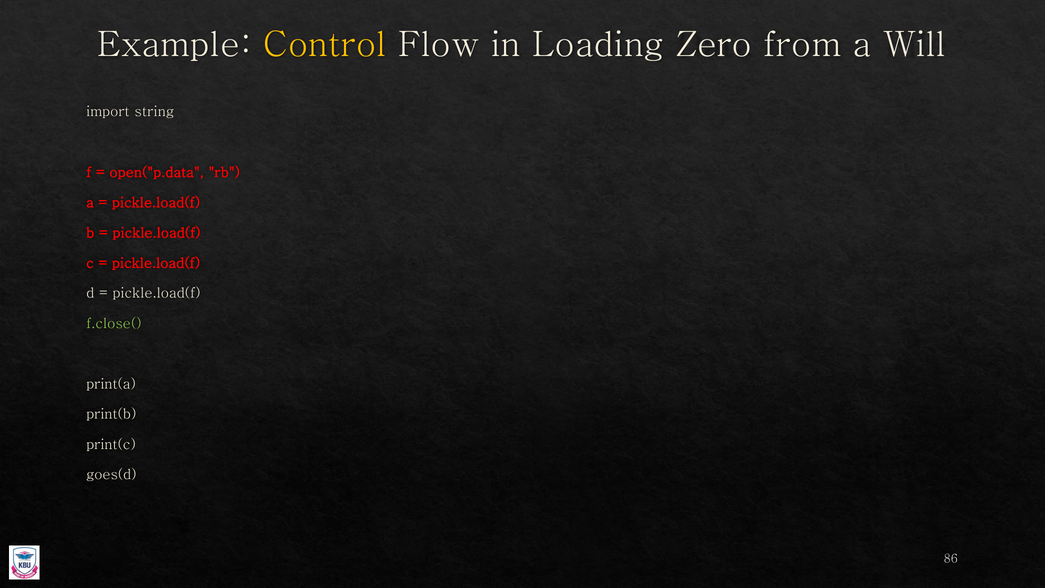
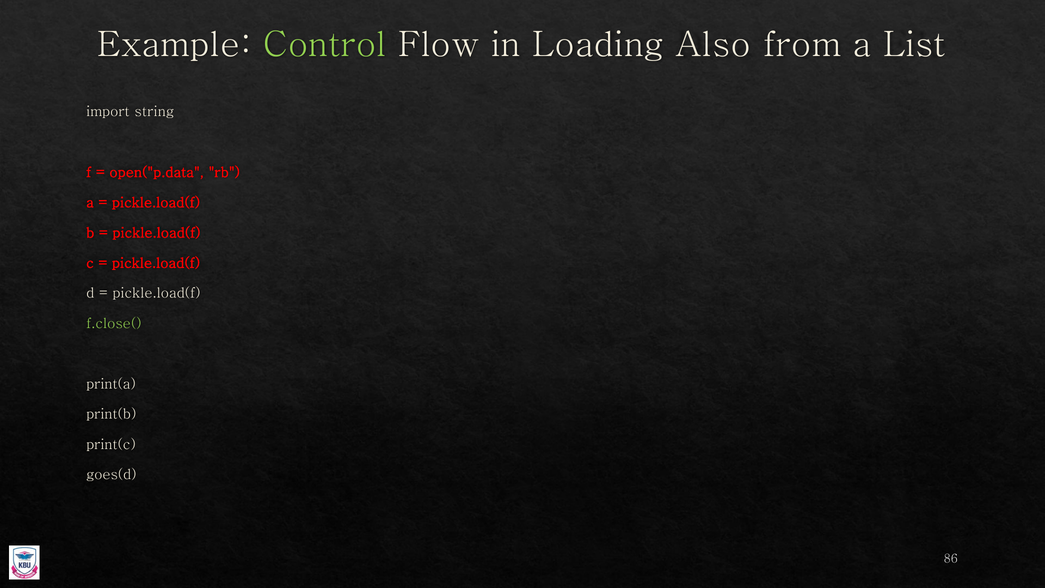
Control colour: yellow -> light green (325, 45)
Zero: Zero -> Also (714, 45)
Will: Will -> List (915, 45)
